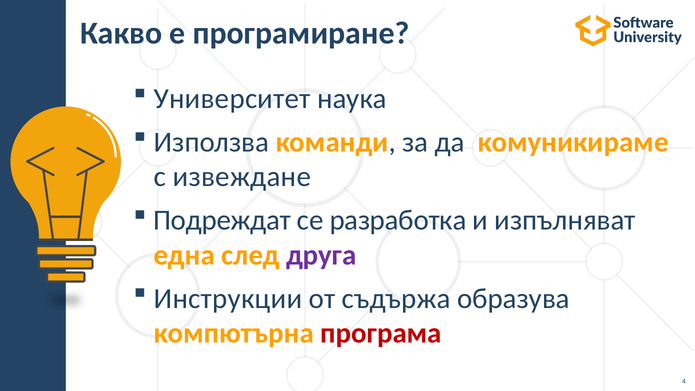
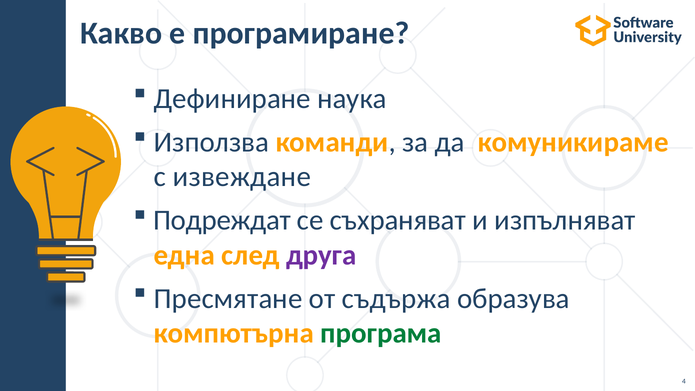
Университет: Университет -> Дефиниране (232, 99)
разработка: разработка -> съхраняват (398, 220)
Инструкции: Инструкции -> Пресмятане (228, 299)
програма colour: red -> green (381, 333)
